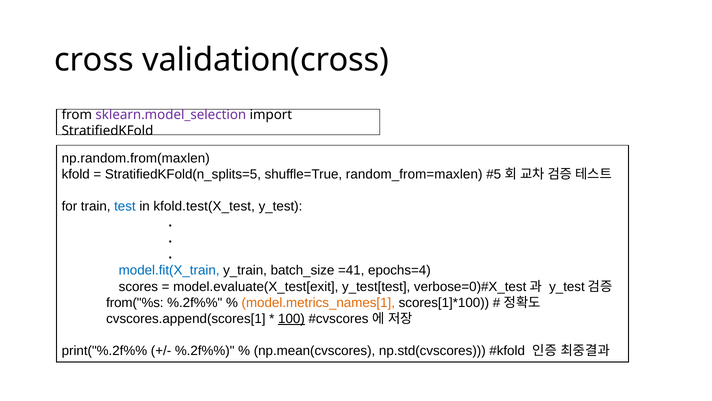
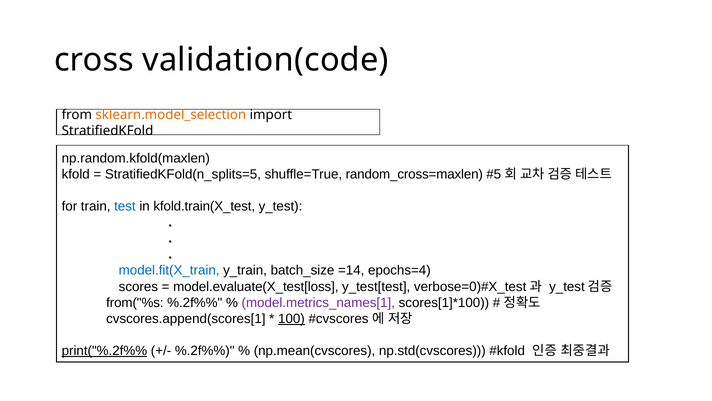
validation(cross: validation(cross -> validation(code (265, 60)
sklearn.model_selection colour: purple -> orange (171, 115)
np.random.from(maxlen: np.random.from(maxlen -> np.random.kfold(maxlen (136, 158)
random_from=maxlen: random_from=maxlen -> random_cross=maxlen (414, 174)
kfold.test(X_test: kfold.test(X_test -> kfold.train(X_test (204, 206)
=41: =41 -> =14 (351, 270)
model.evaluate(X_test[exit: model.evaluate(X_test[exit -> model.evaluate(X_test[loss (256, 286)
model.metrics_names[1 colour: orange -> purple (318, 302)
print("%.2f%% underline: none -> present (104, 350)
